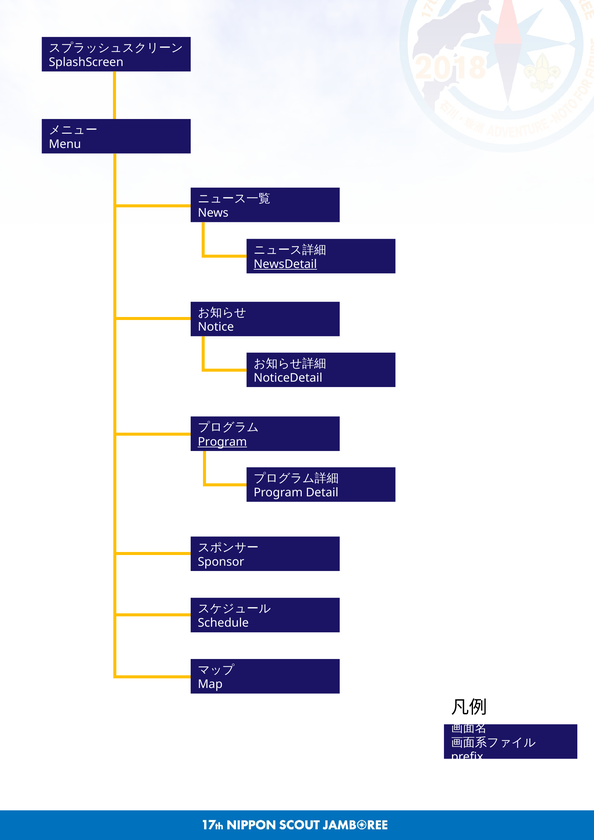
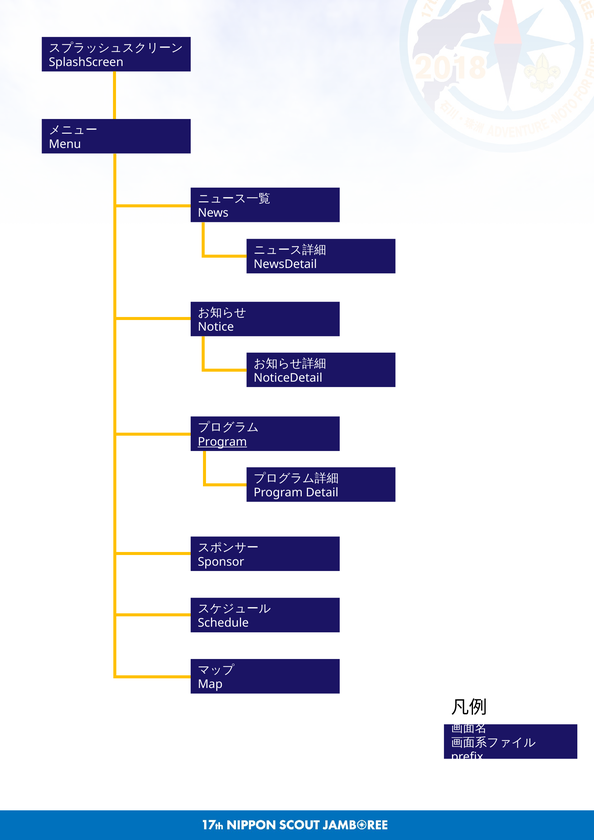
NewsDetail underline: present -> none (285, 264)
